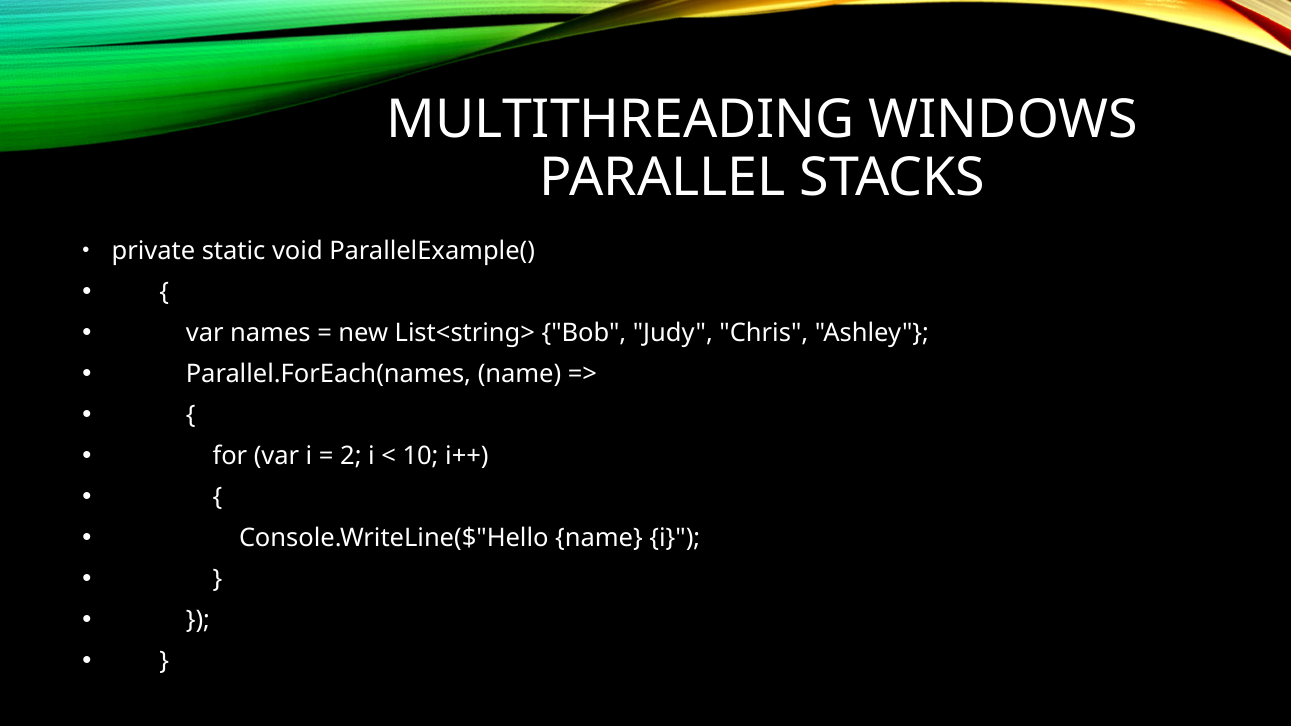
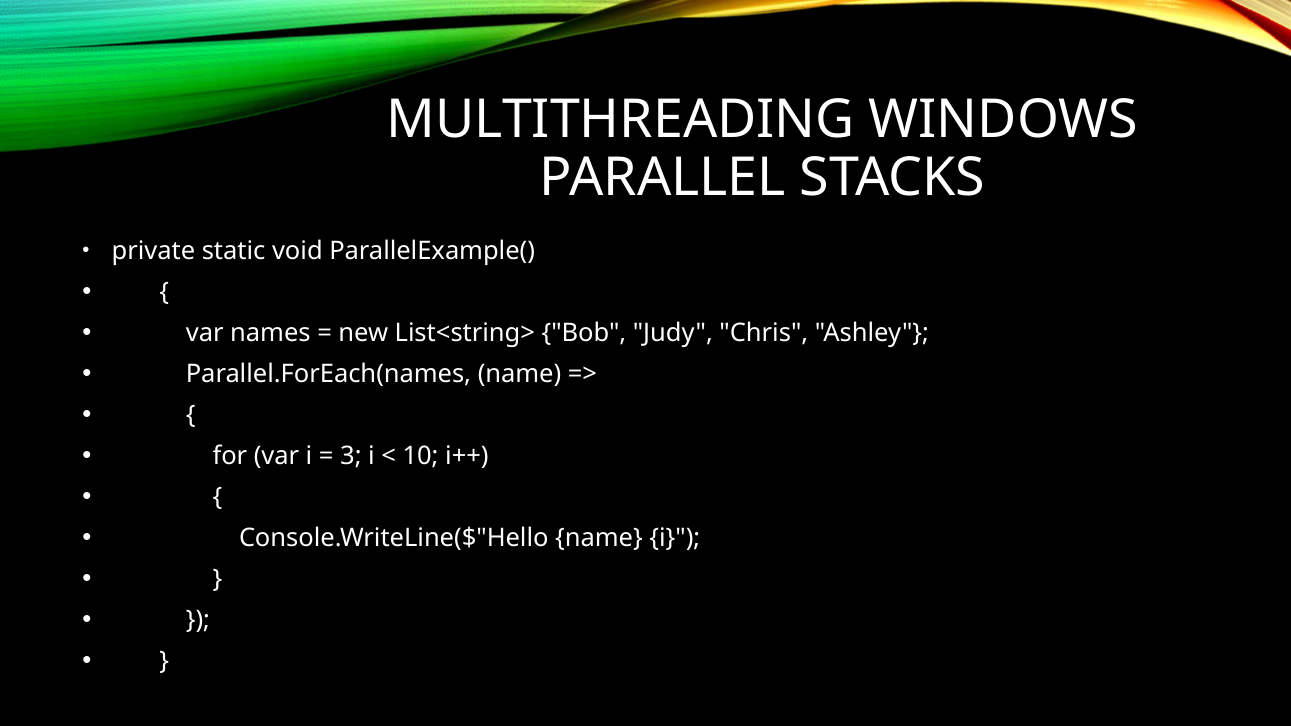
2: 2 -> 3 (351, 456)
